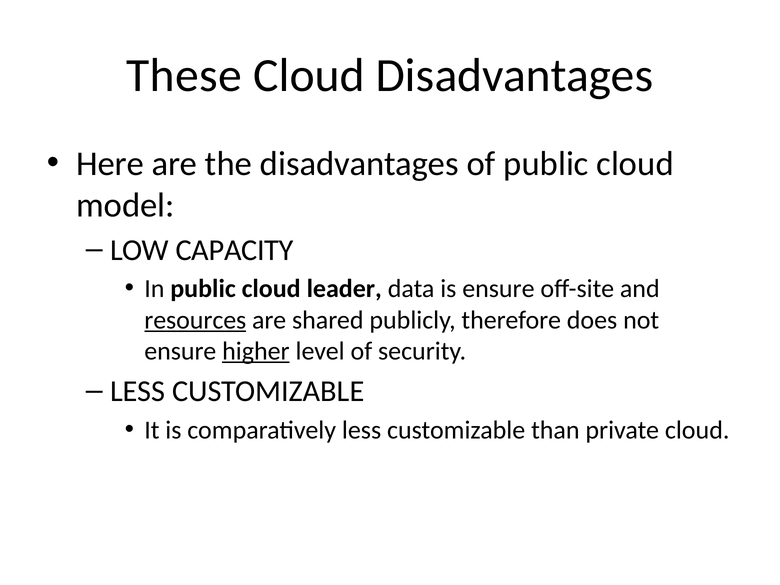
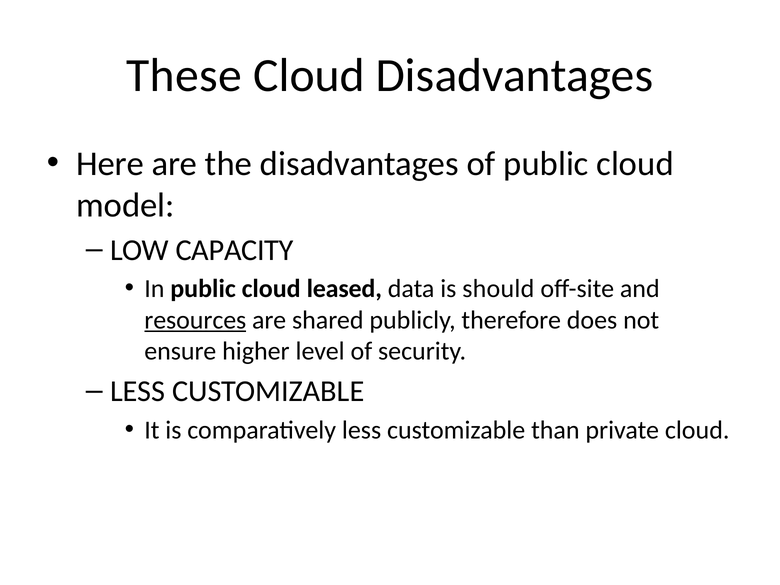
leader: leader -> leased (344, 289)
is ensure: ensure -> should (498, 289)
higher underline: present -> none (256, 351)
